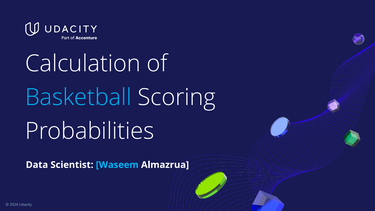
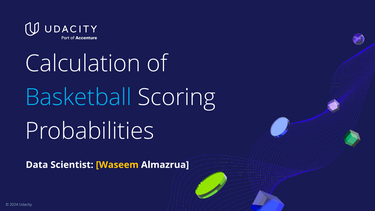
Waseem colour: light blue -> yellow (117, 165)
